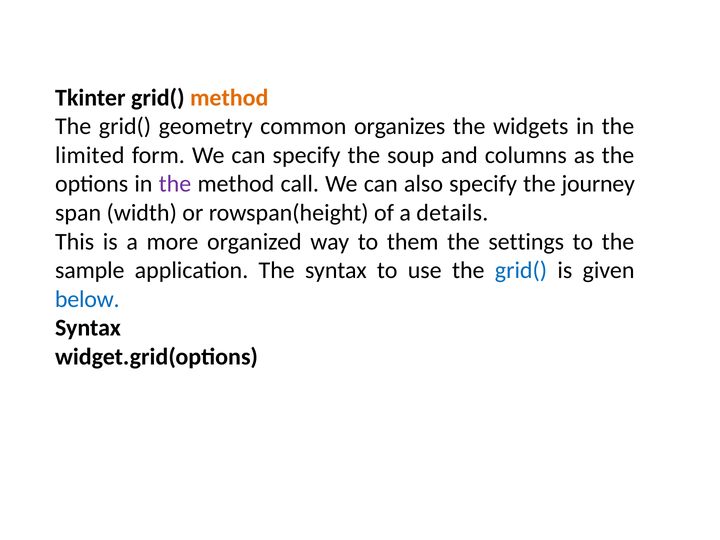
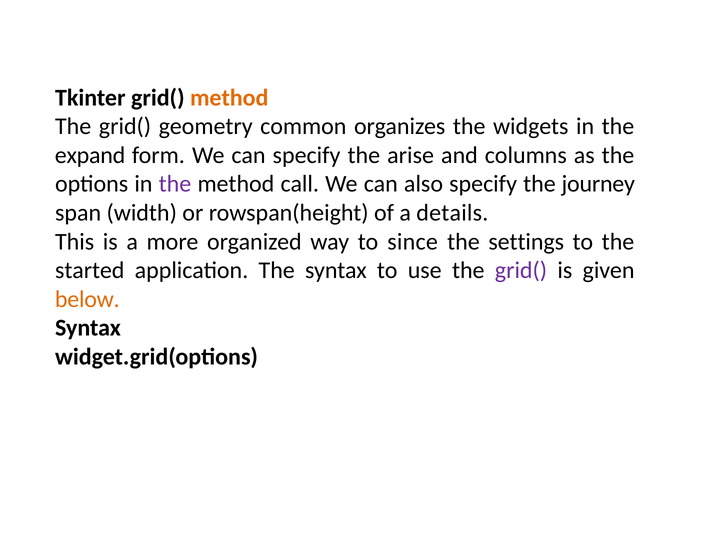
limited: limited -> expand (90, 155)
soup: soup -> arise (411, 155)
them: them -> since (413, 242)
sample: sample -> started (90, 270)
grid( colour: blue -> purple (521, 270)
below colour: blue -> orange (87, 299)
